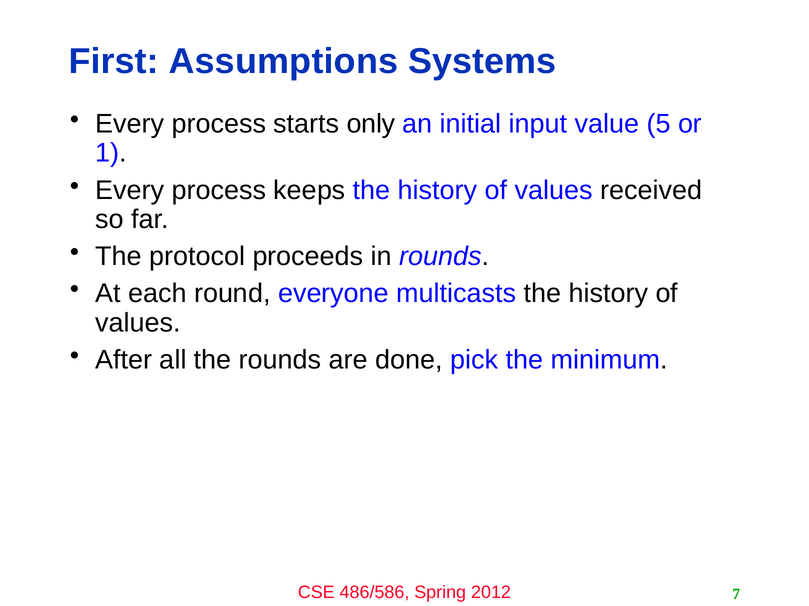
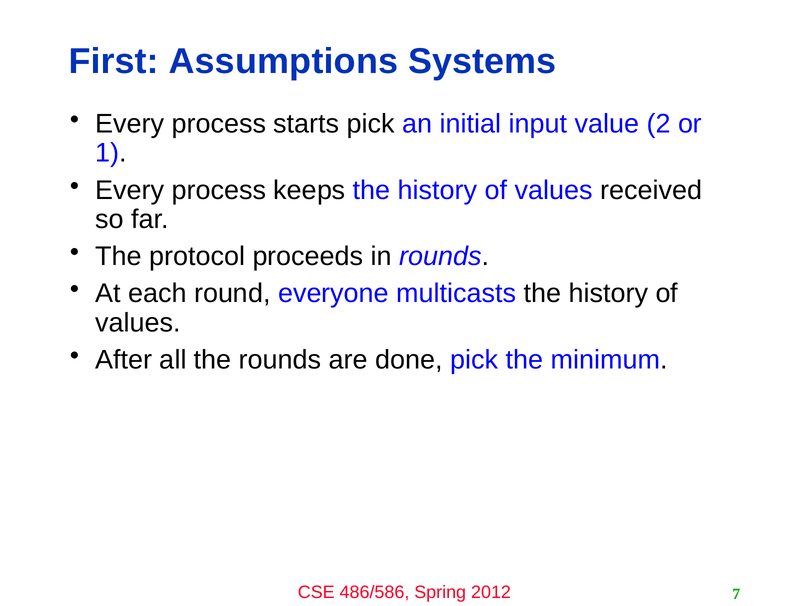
starts only: only -> pick (371, 124)
5: 5 -> 2 (659, 124)
